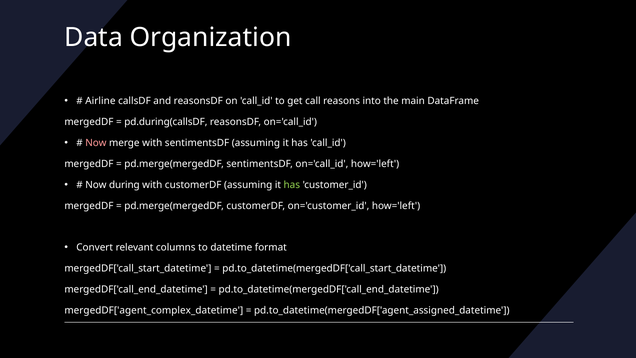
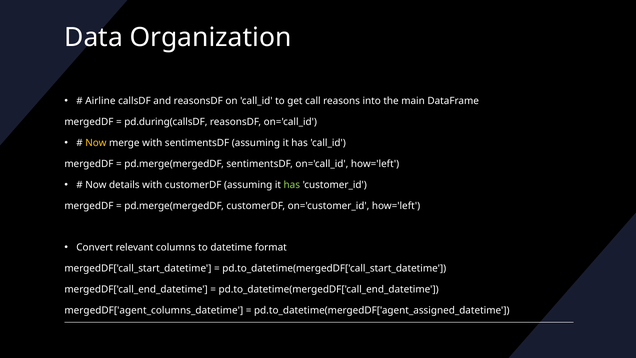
Now colour: pink -> yellow (96, 143)
during: during -> details (124, 185)
mergedDF['agent_complex_datetime: mergedDF['agent_complex_datetime -> mergedDF['agent_columns_datetime (154, 310)
